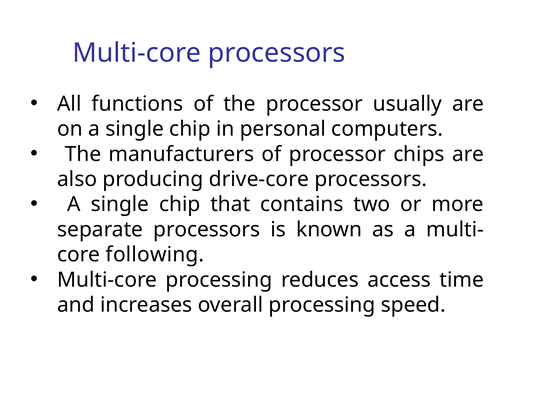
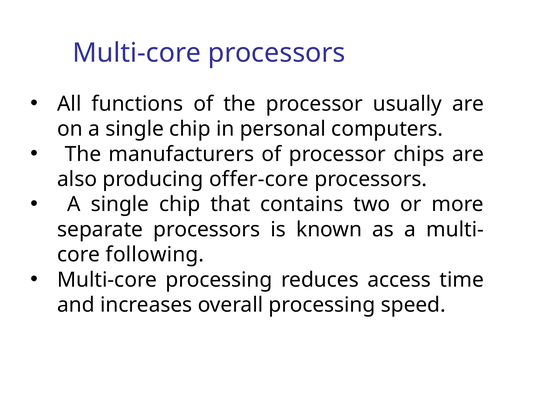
drive-core: drive-core -> offer-core (259, 179)
